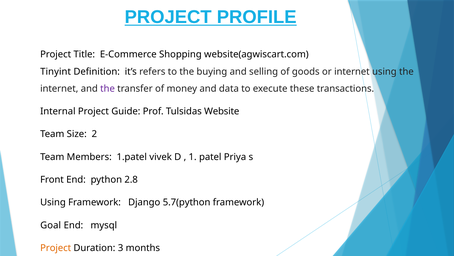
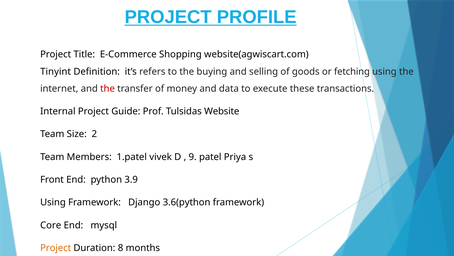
or internet: internet -> fetching (352, 71)
the colour: purple -> red (108, 88)
1: 1 -> 9 (193, 157)
2.8: 2.8 -> 3.9 (131, 179)
5.7(python: 5.7(python -> 3.6(python (187, 202)
Goal: Goal -> Core (51, 225)
3: 3 -> 8 (121, 247)
